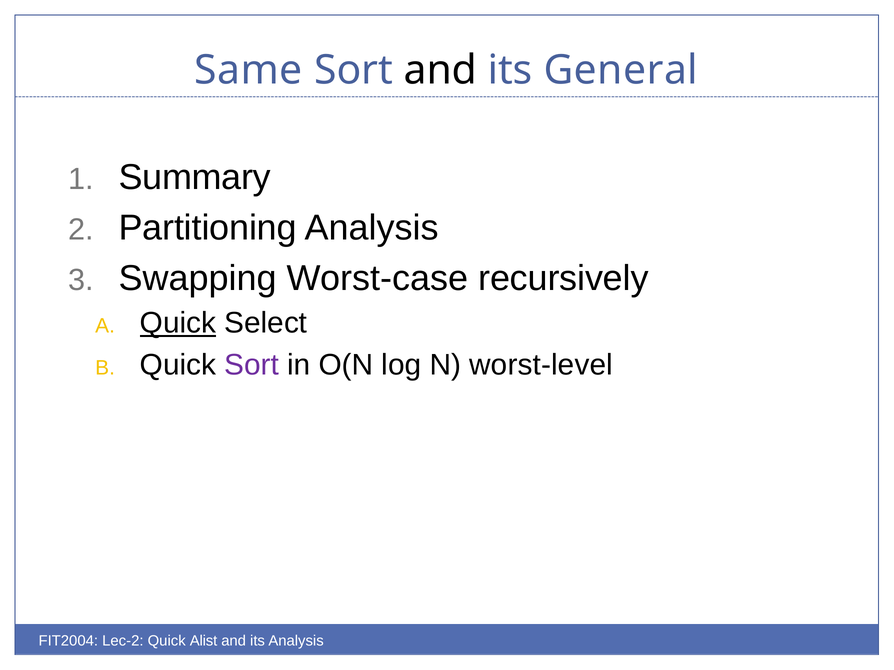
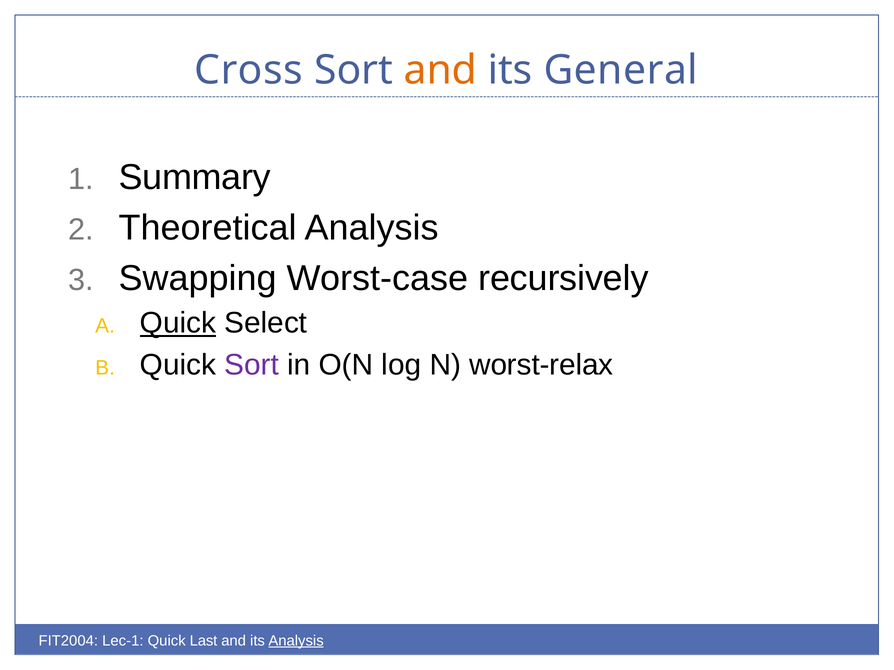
Same: Same -> Cross (249, 70)
and colour: black -> orange (440, 70)
Partitioning: Partitioning -> Theoretical (208, 228)
worst-level: worst-level -> worst-relax (541, 365)
Lec-2: Lec-2 -> Lec-1 (123, 641)
Alist: Alist -> Last (204, 641)
Analysis underline: none -> present (296, 641)
